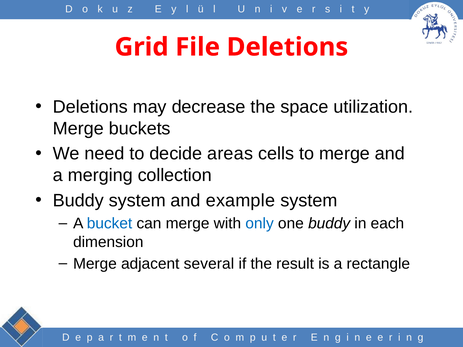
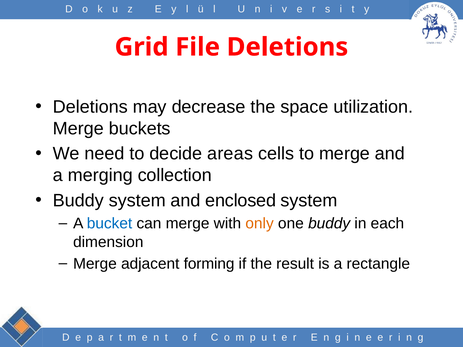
example: example -> enclosed (241, 201)
only colour: blue -> orange (260, 224)
several: several -> forming (209, 264)
